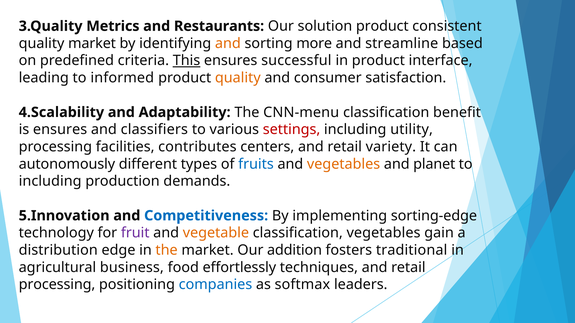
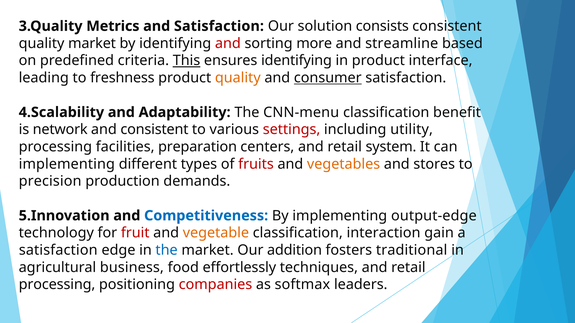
and Restaurants: Restaurants -> Satisfaction (219, 26)
solution product: product -> consists (382, 26)
and colour: orange -> red (228, 43)
ensures successful: successful -> identifying (297, 61)
informed: informed -> freshness (122, 78)
consumer underline: none -> present (328, 78)
is ensures: ensures -> network (60, 130)
and classifiers: classifiers -> consistent (154, 130)
contributes: contributes -> preparation (198, 147)
variety: variety -> system (391, 147)
autonomously: autonomously -> implementing (67, 164)
fruits colour: blue -> red (256, 164)
planet: planet -> stores (434, 164)
including: including -> precision (50, 181)
sorting-edge: sorting-edge -> output-edge (434, 216)
fruit colour: purple -> red (135, 233)
classification vegetables: vegetables -> interaction (384, 233)
distribution: distribution -> satisfaction (58, 250)
the colour: orange -> blue (167, 250)
companies colour: blue -> red (215, 285)
